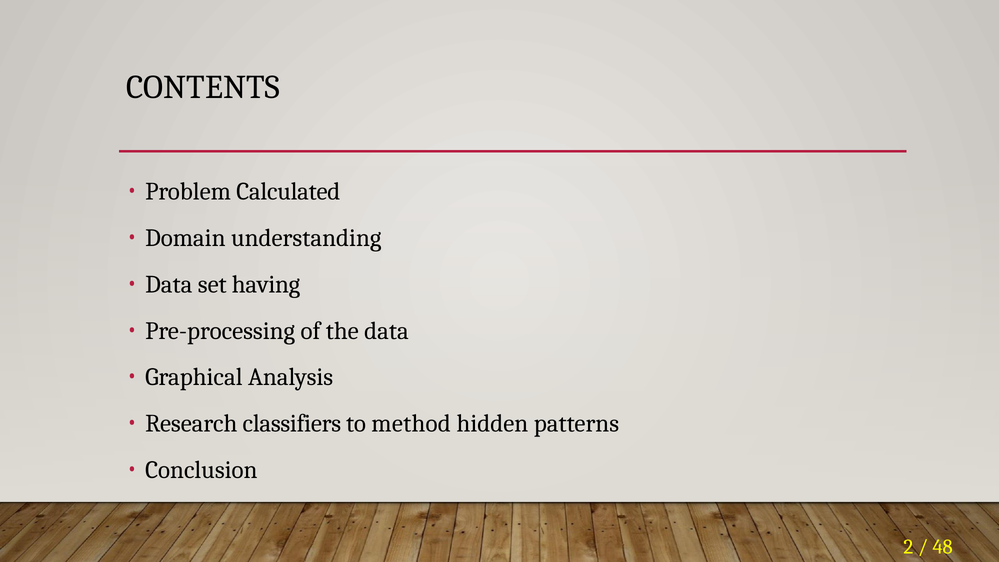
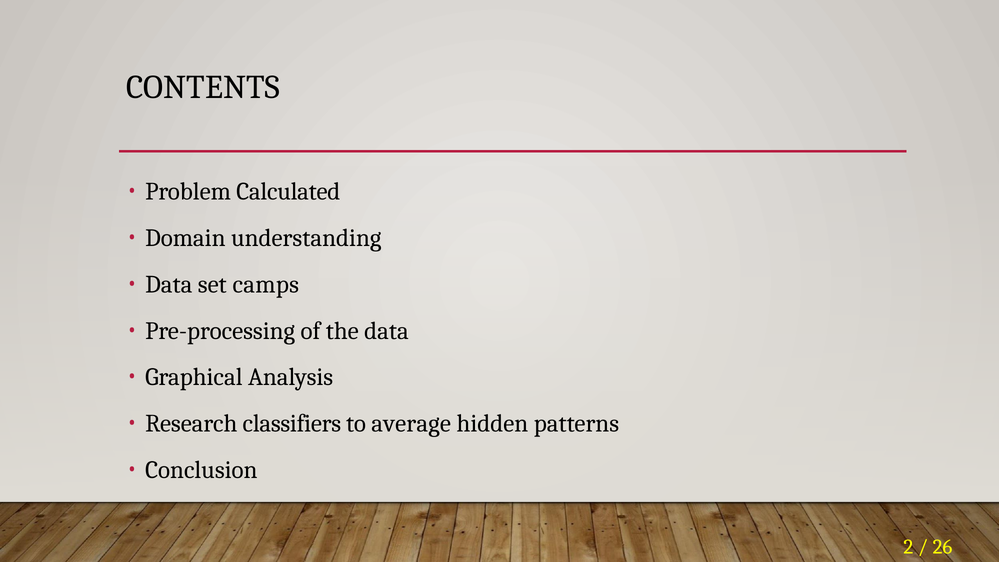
having: having -> camps (266, 284)
method: method -> average (411, 423)
48: 48 -> 26 (943, 547)
